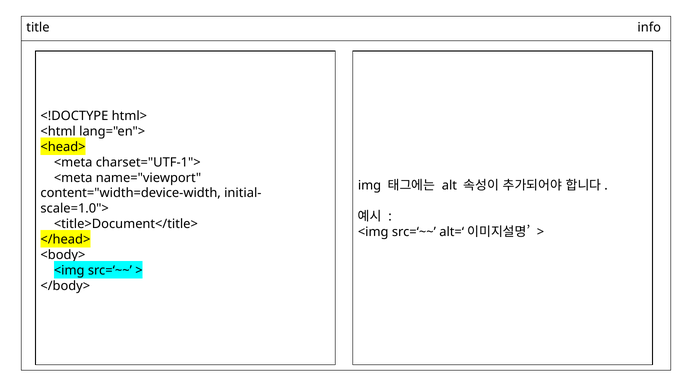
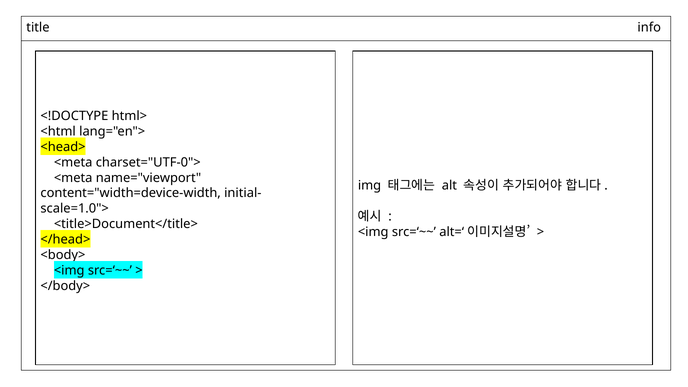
charset="UTF-1">: charset="UTF-1"> -> charset="UTF-0"> (148, 162)
